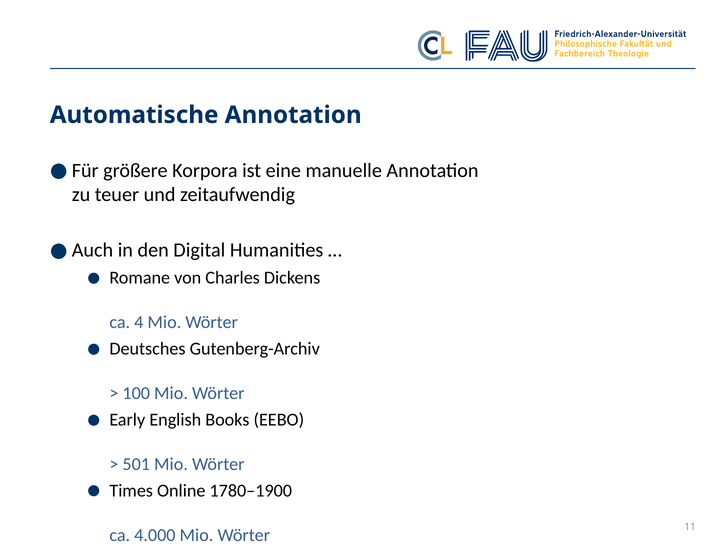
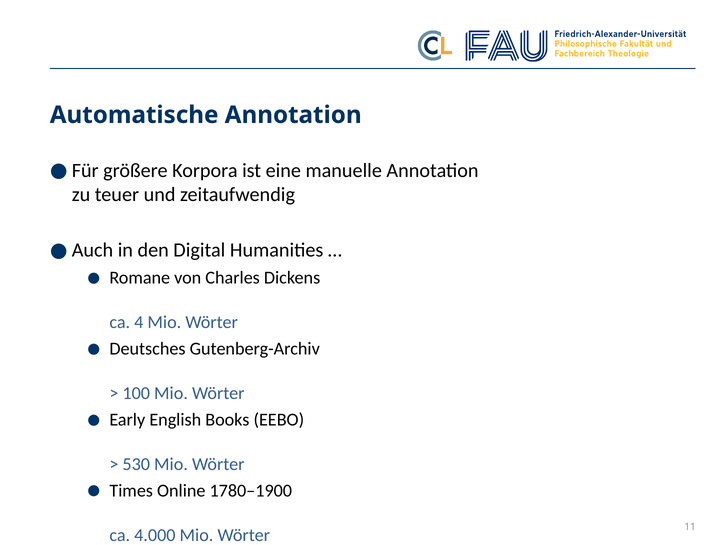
501: 501 -> 530 (136, 464)
